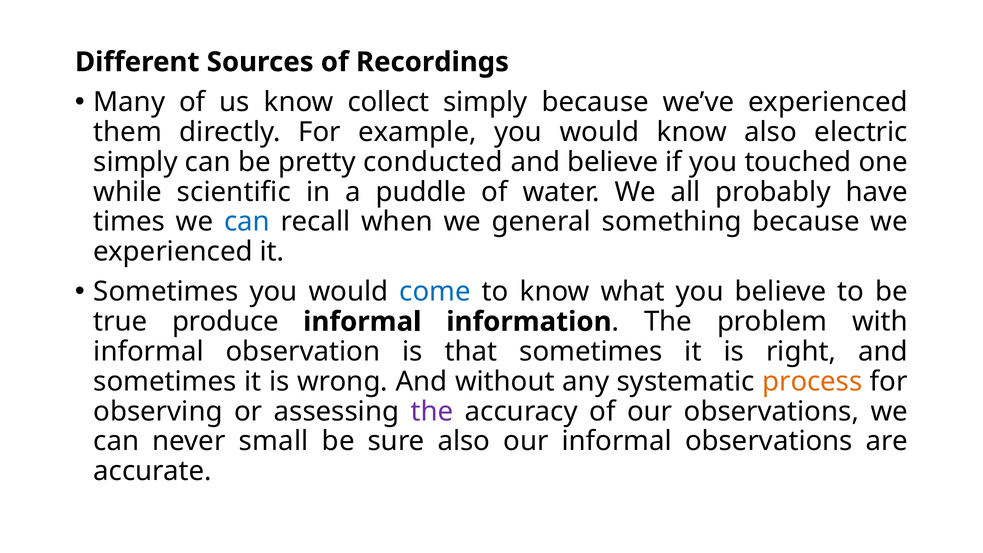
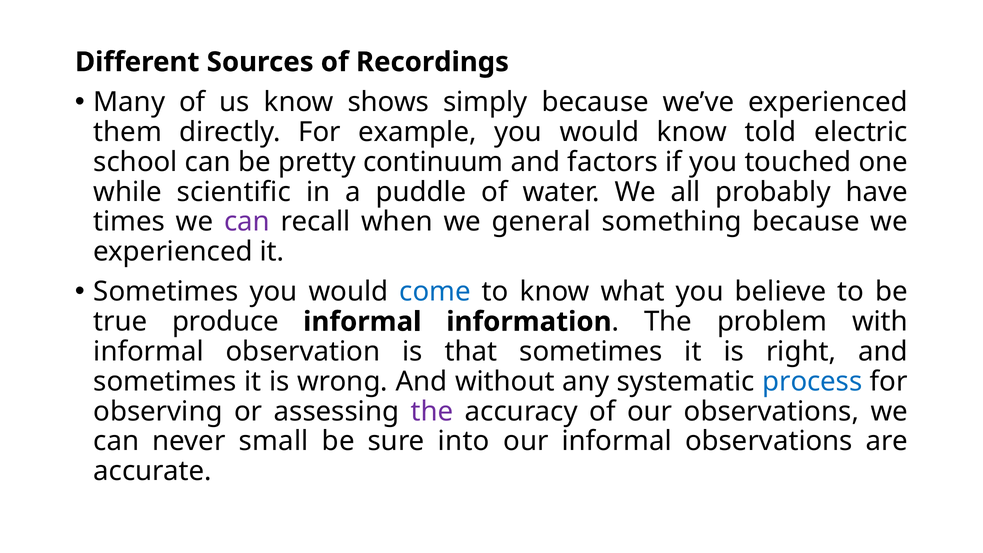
collect: collect -> shows (388, 102)
know also: also -> told (770, 132)
simply: simply -> school (136, 162)
conducted: conducted -> continuum (433, 162)
and believe: believe -> factors (613, 162)
can colour: blue -> purple (247, 222)
process colour: orange -> blue (812, 381)
sure also: also -> into (464, 441)
